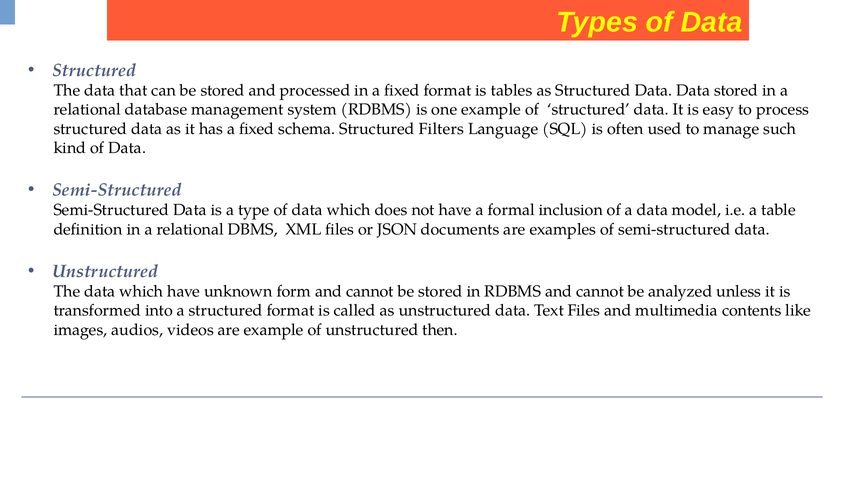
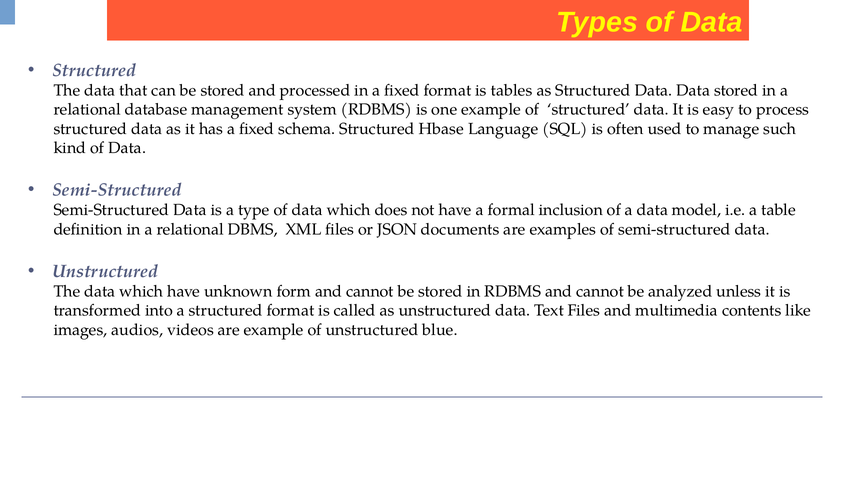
Filters: Filters -> Hbase (441, 129)
then: then -> blue (440, 330)
